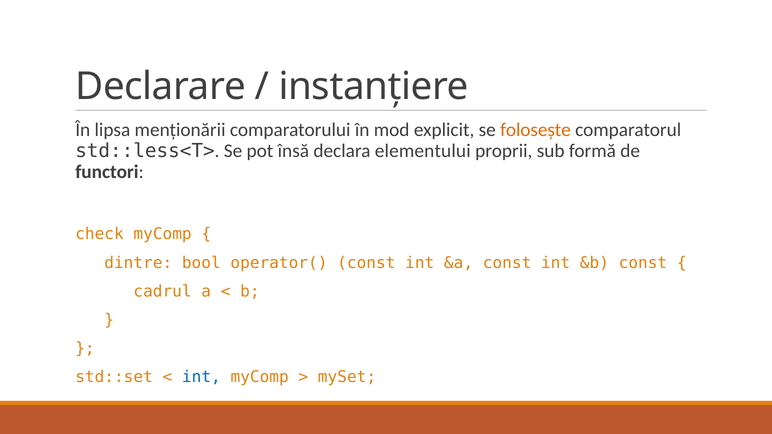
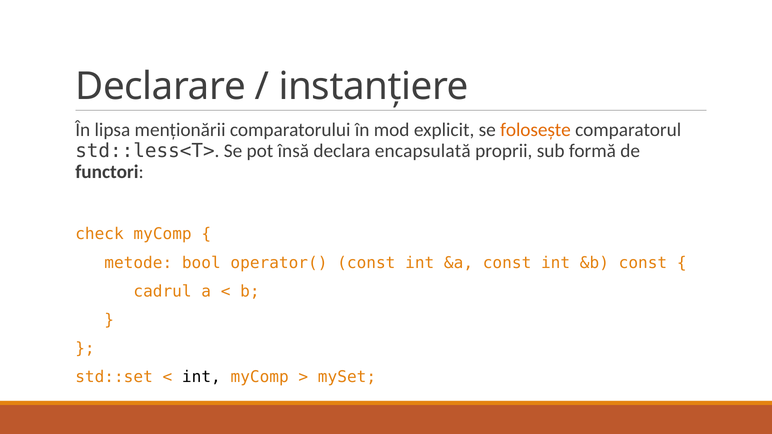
elementului: elementului -> encapsulată (423, 151)
dintre: dintre -> metode (138, 263)
int colour: blue -> black (201, 377)
